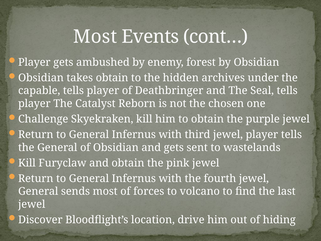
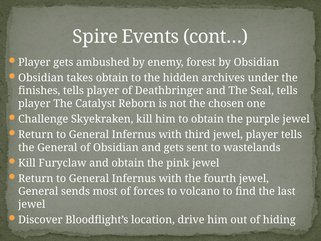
Most: Most -> Spire (95, 37)
capable: capable -> finishes (39, 91)
